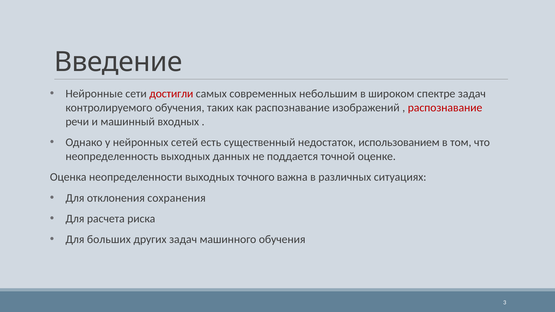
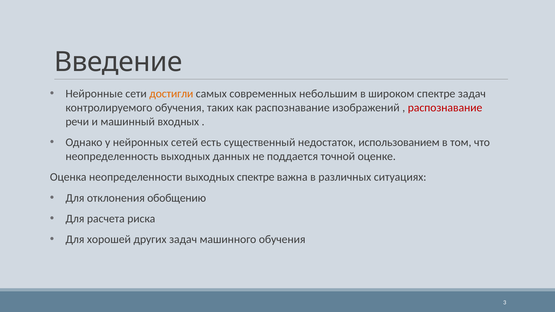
достигли colour: red -> orange (171, 94)
выходных точного: точного -> спектре (256, 177)
сохранения: сохранения -> обобщению (177, 198)
больших: больших -> хорошей (109, 240)
